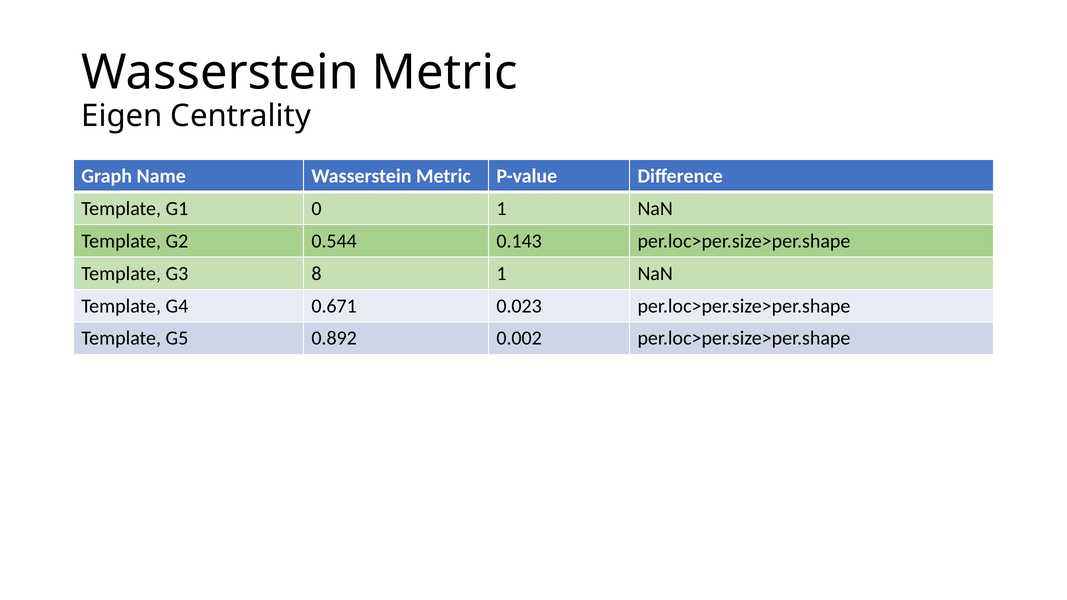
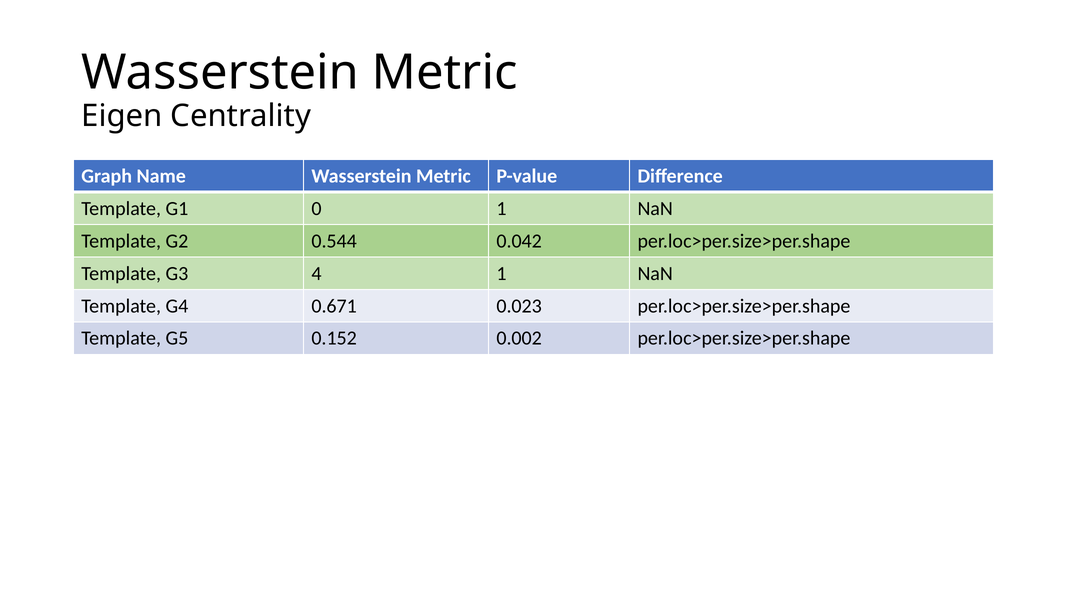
0.143: 0.143 -> 0.042 (519, 241)
8: 8 -> 4 (316, 274)
0.892: 0.892 -> 0.152 (334, 338)
